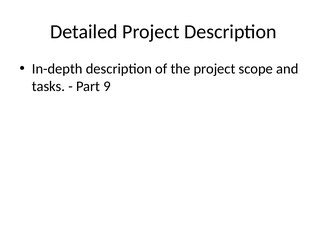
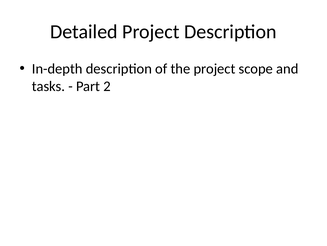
9: 9 -> 2 (107, 86)
